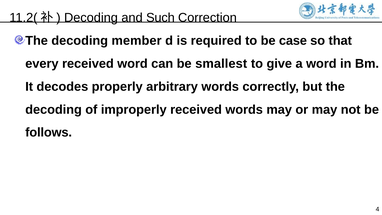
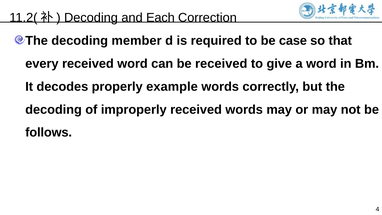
Such: Such -> Each (160, 18)
be smallest: smallest -> received (221, 64)
arbitrary: arbitrary -> example (172, 87)
